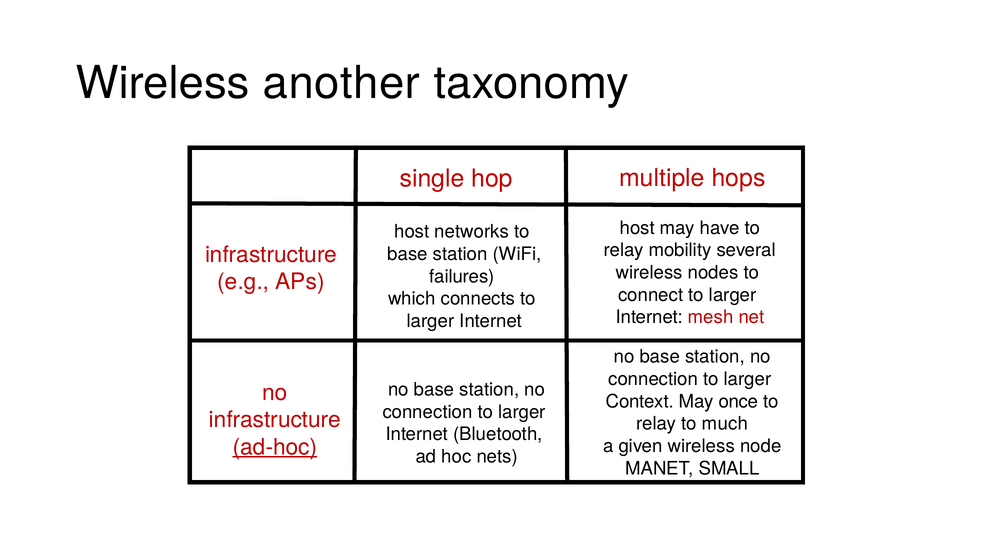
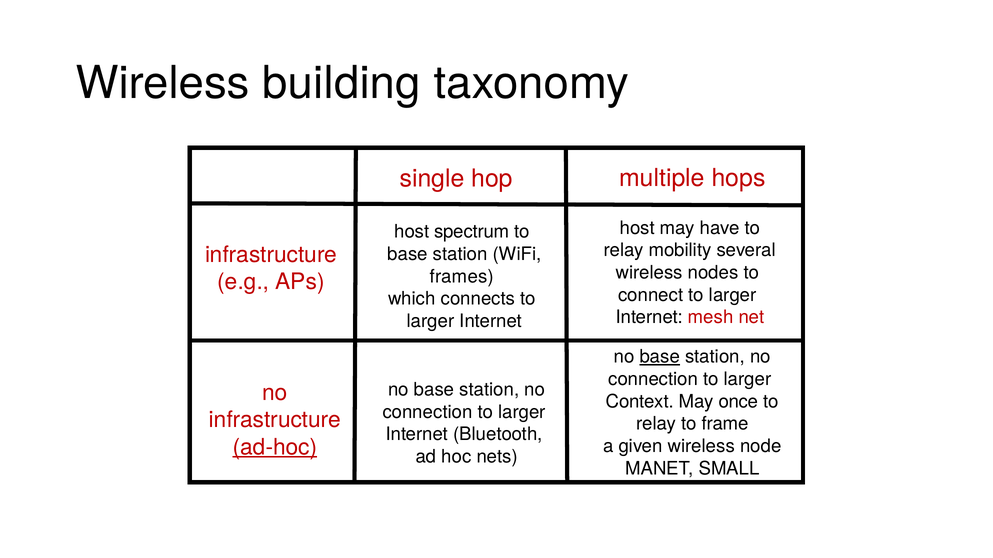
another: another -> building (342, 83)
networks: networks -> spectrum (472, 232)
failures: failures -> frames (462, 277)
base underline: none -> present (660, 357)
much: much -> frame (725, 424)
